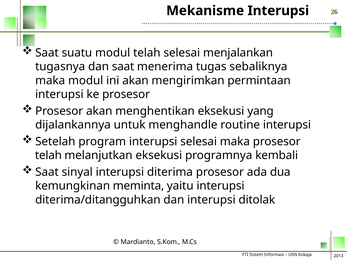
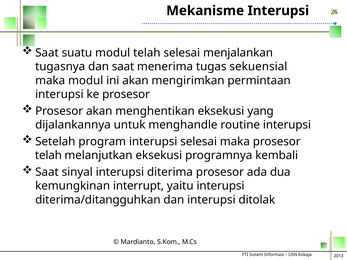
sebaliknya: sebaliknya -> sekuensial (258, 67)
meminta: meminta -> interrupt (139, 186)
